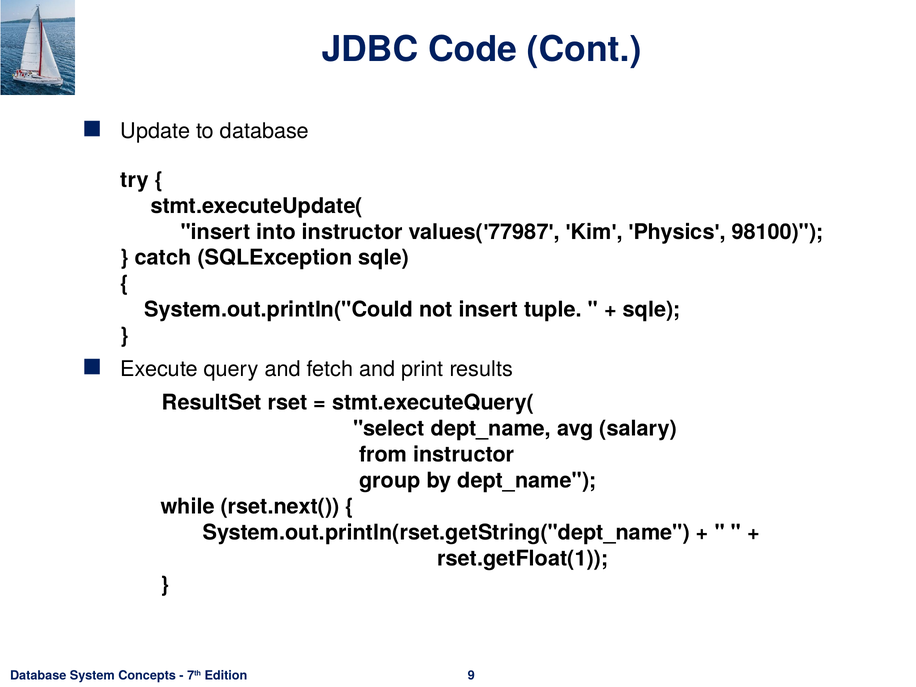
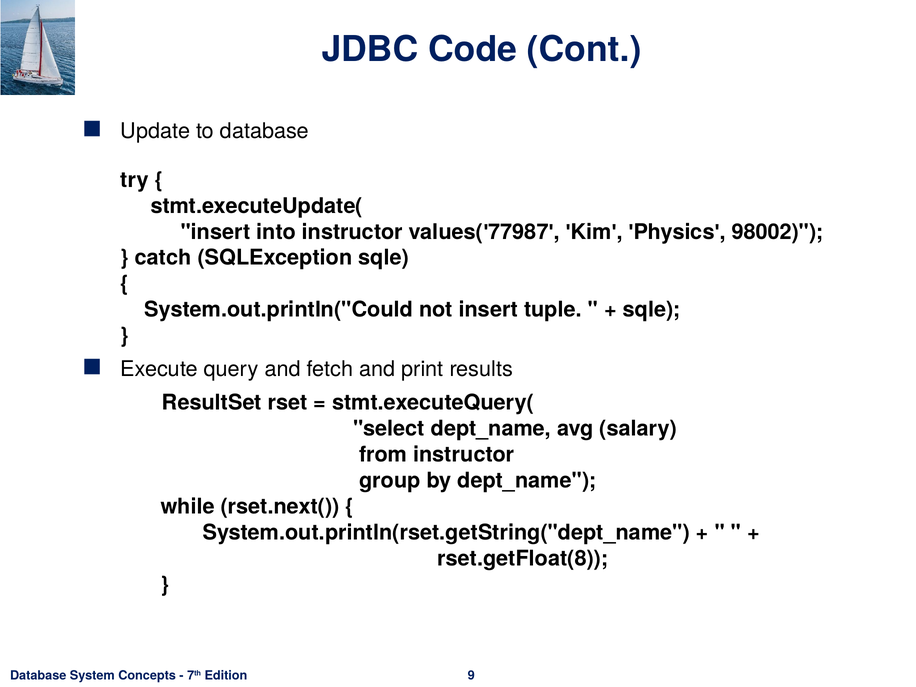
98100: 98100 -> 98002 (778, 232)
rset.getFloat(1: rset.getFloat(1 -> rset.getFloat(8 (523, 559)
